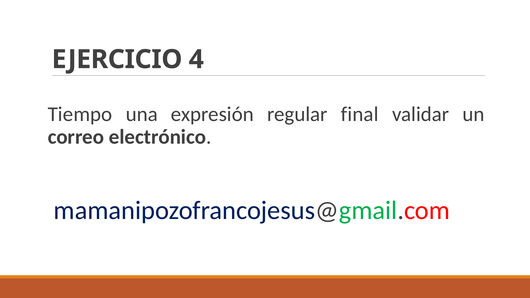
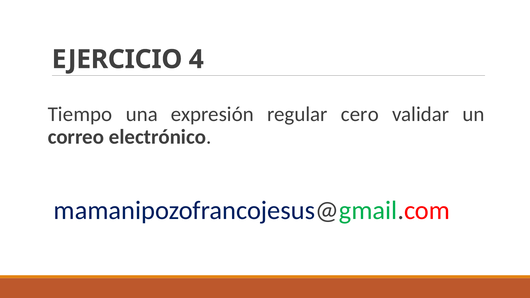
final: final -> cero (360, 114)
